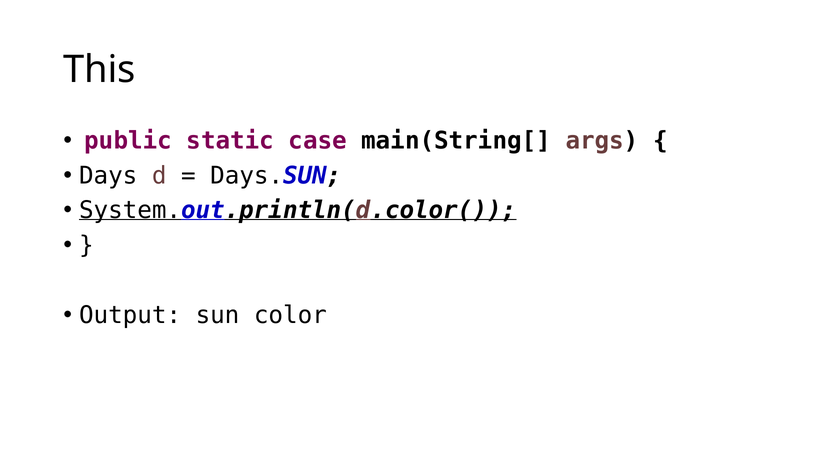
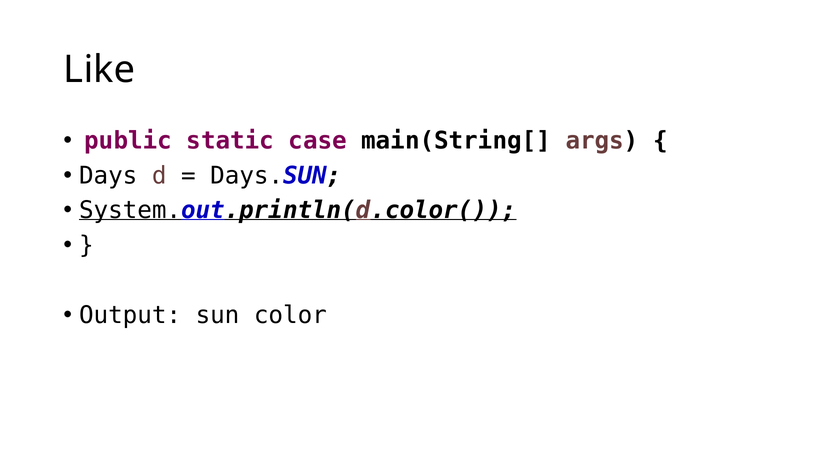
This: This -> Like (99, 70)
